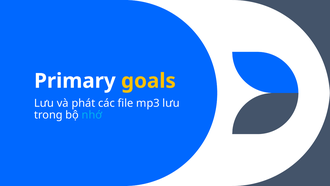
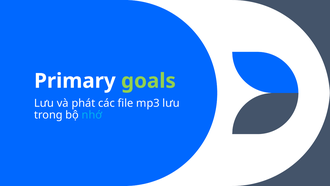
goals colour: yellow -> light green (148, 81)
